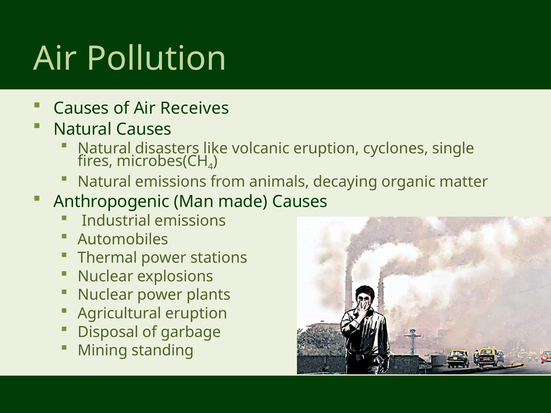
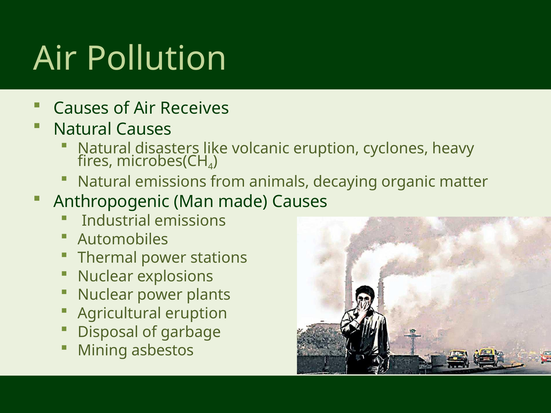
single: single -> heavy (453, 148)
standing: standing -> asbestos (163, 351)
